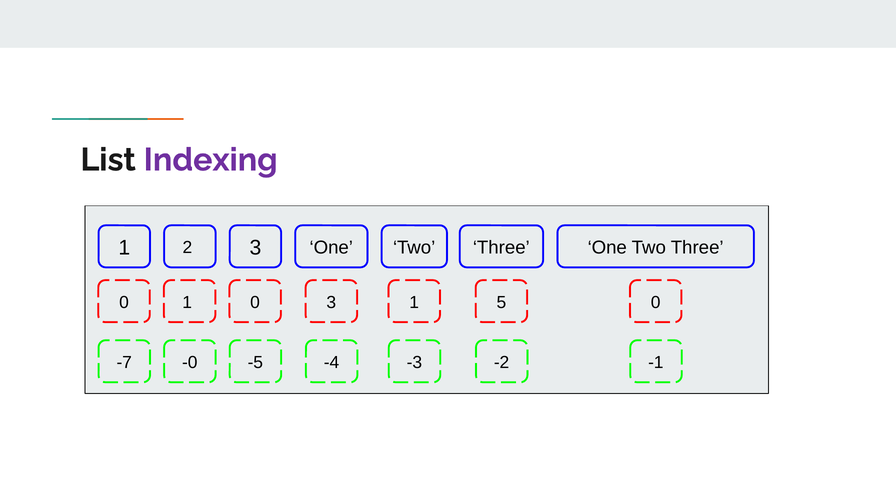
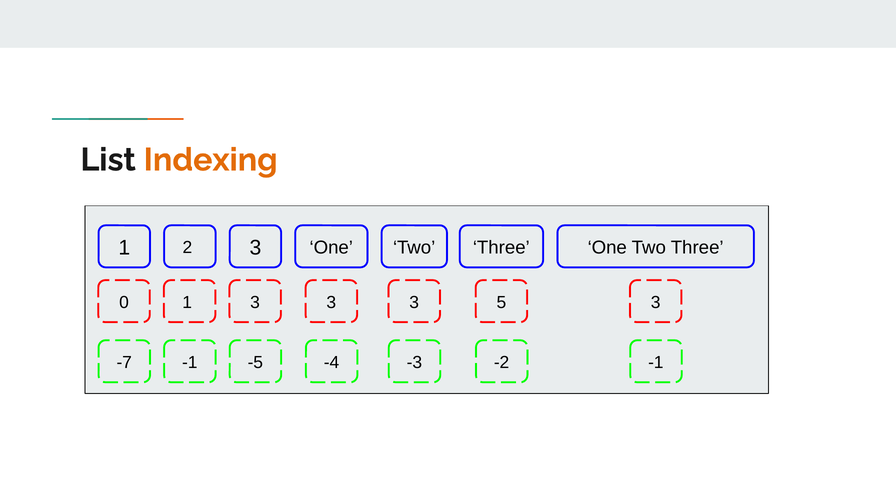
Indexing colour: purple -> orange (211, 160)
1 0: 0 -> 3 (255, 302)
1: 1 -> 3 (414, 302)
5 0: 0 -> 3 (656, 302)
-7 -0: -0 -> -1 (190, 362)
